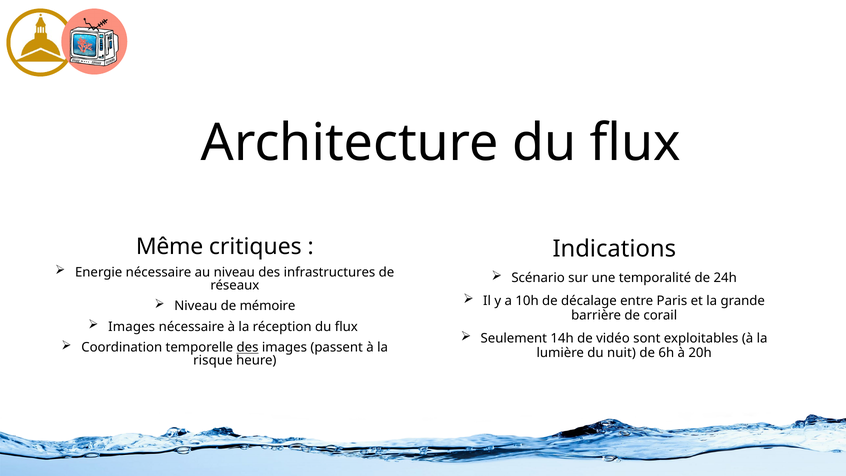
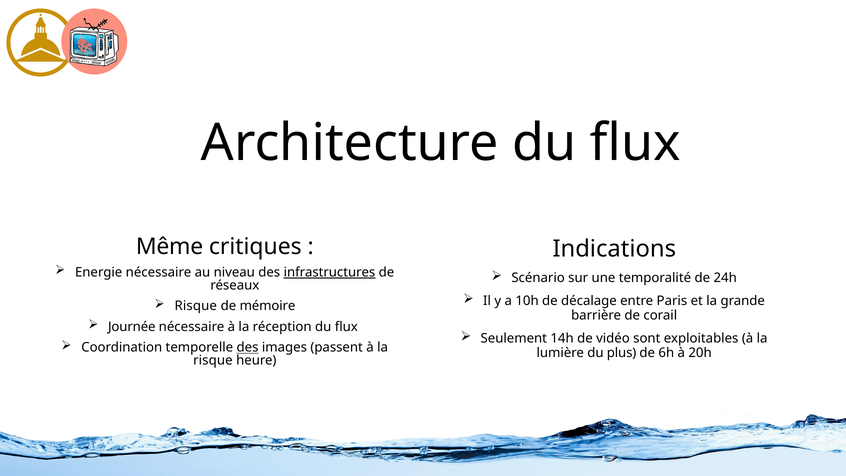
infrastructures underline: none -> present (329, 272)
Niveau: Niveau -> Risque (196, 306)
Images: Images -> Journée (132, 327)
nuit: nuit -> plus (622, 353)
